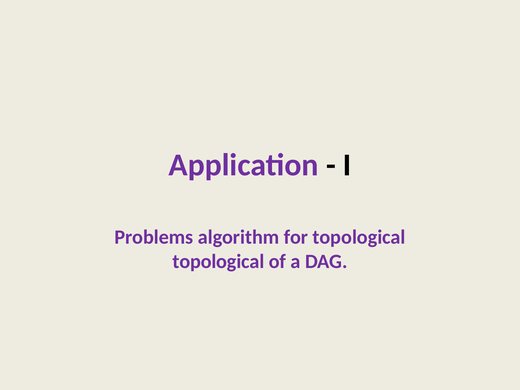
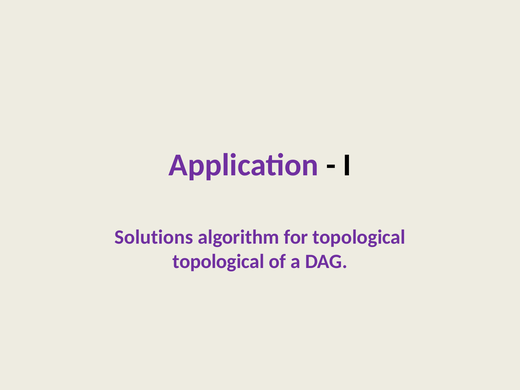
Problems: Problems -> Solutions (154, 237)
